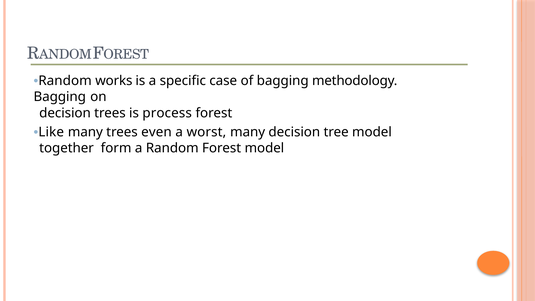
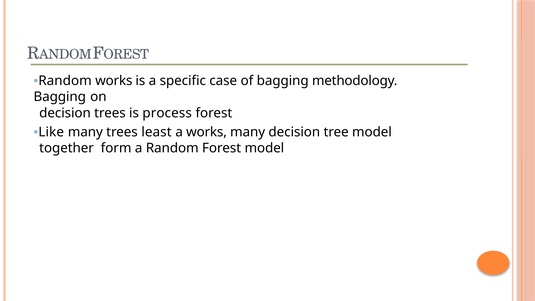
even: even -> least (156, 132)
a worst: worst -> works (207, 132)
